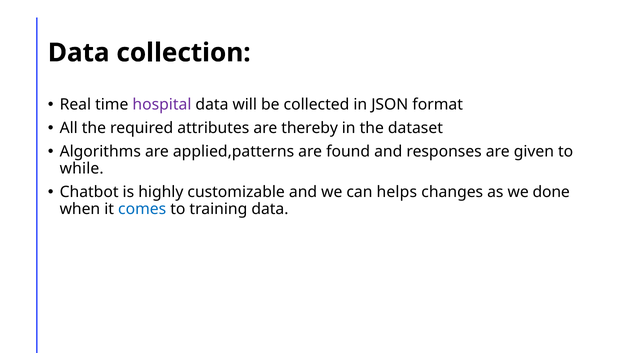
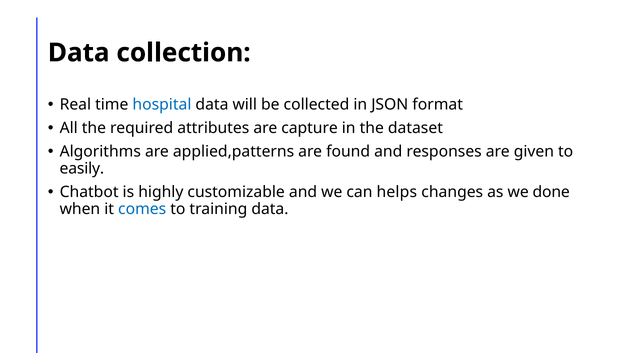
hospital colour: purple -> blue (162, 105)
thereby: thereby -> capture (310, 128)
while: while -> easily (82, 169)
